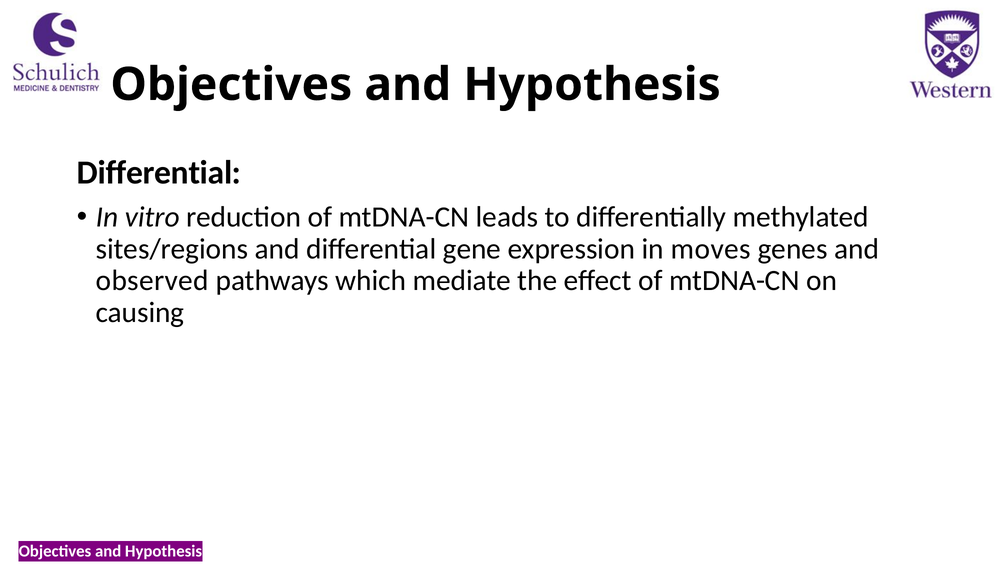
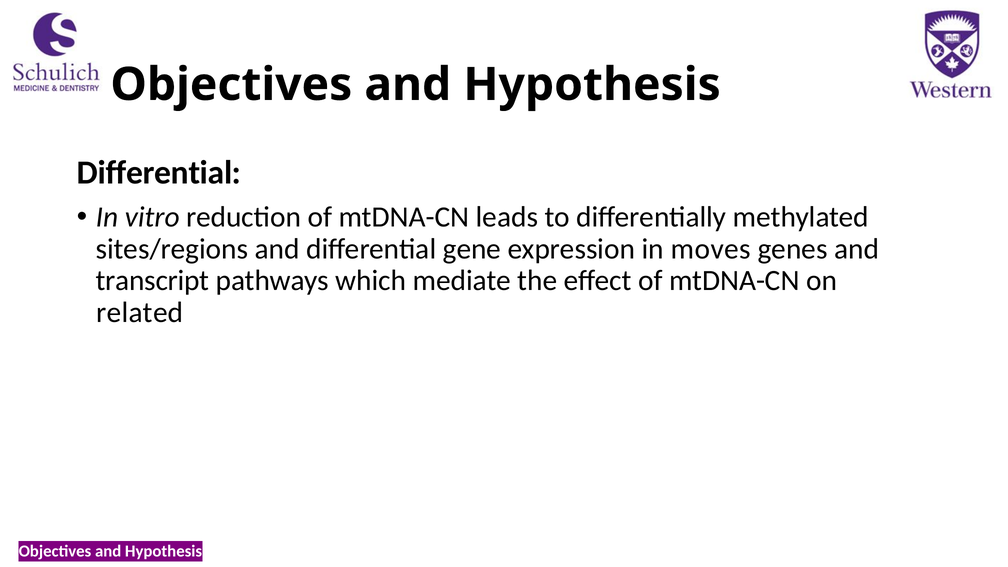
observed: observed -> transcript (152, 281)
causing: causing -> related (140, 313)
